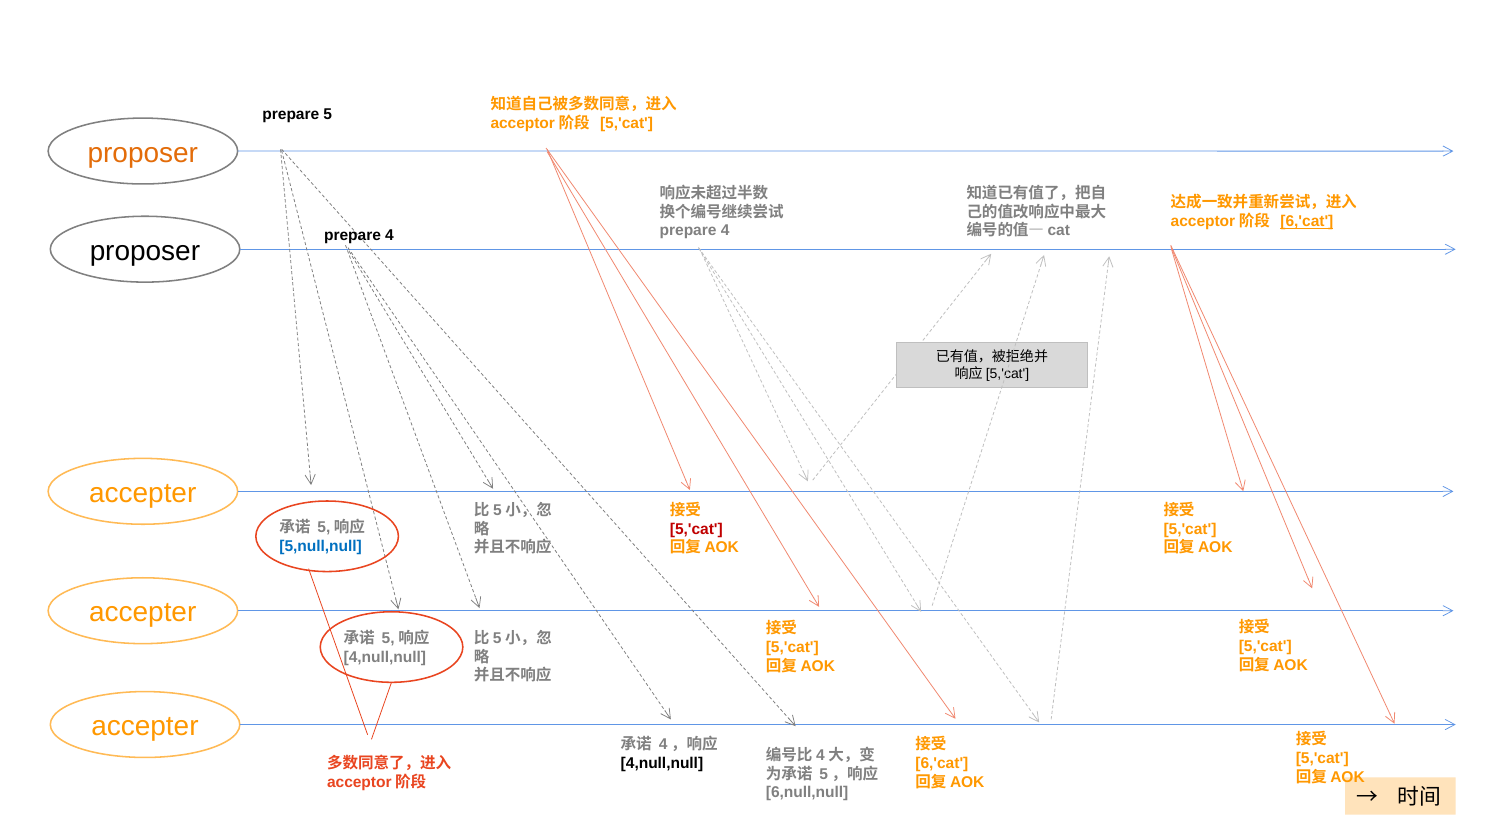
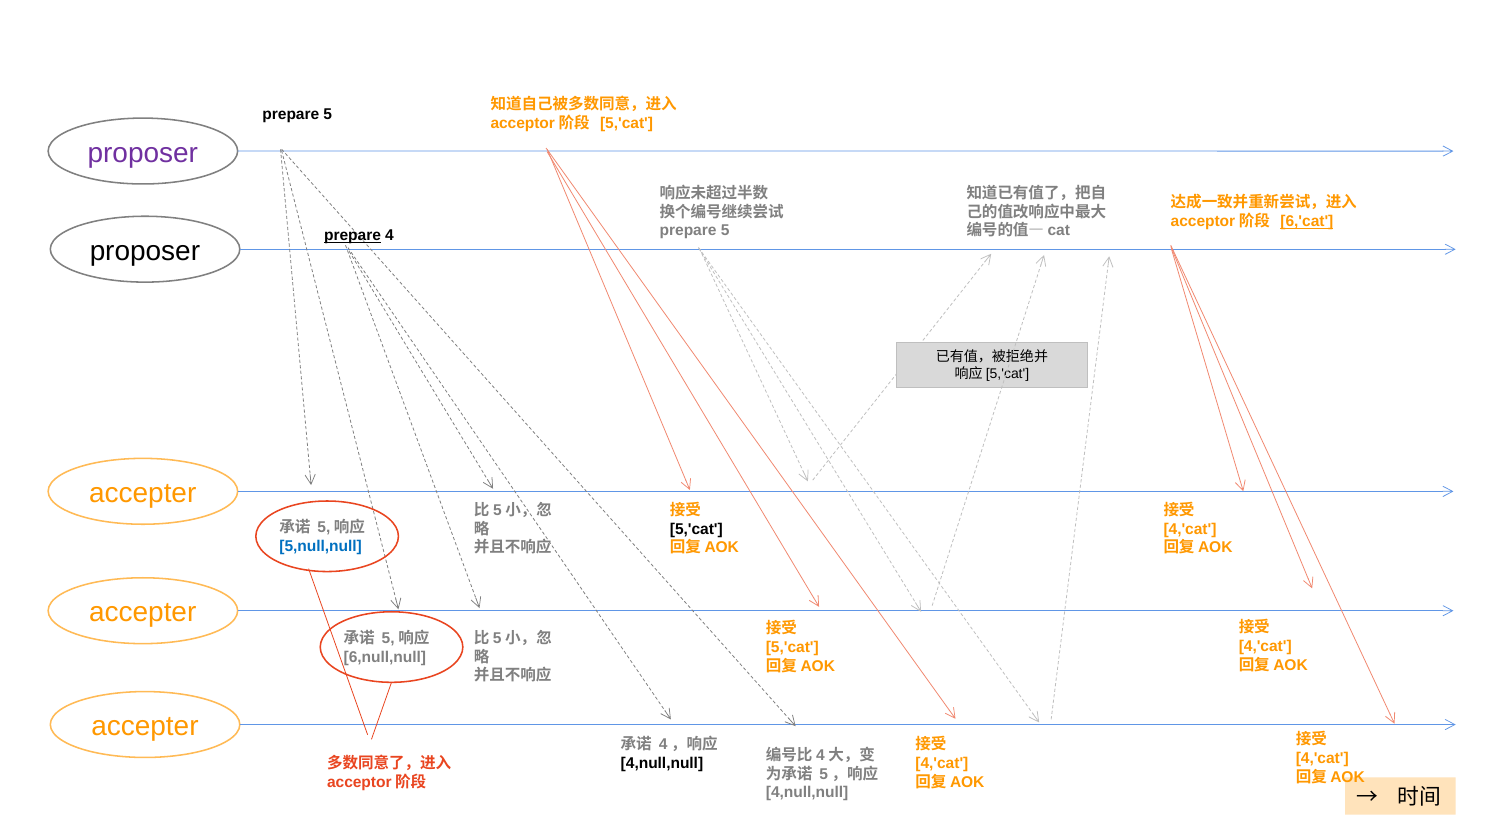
proposer colour: orange -> purple (143, 153)
4: 4 -> 5 (725, 231)
prepare underline: none -> present (353, 236)
5,'cat colour: red -> black (696, 529)
5,'cat: 5,'cat -> 4,'cat (1190, 529)
5,'cat: 5,'cat -> 4,'cat (1265, 646)
4,null,null: 4,null,null -> 6,null,null (385, 657)
5,'cat: 5,'cat -> 4,'cat (1322, 758)
6,'cat: 6,'cat -> 4,'cat (942, 763)
6,null,null: 6,null,null -> 4,null,null (807, 792)
